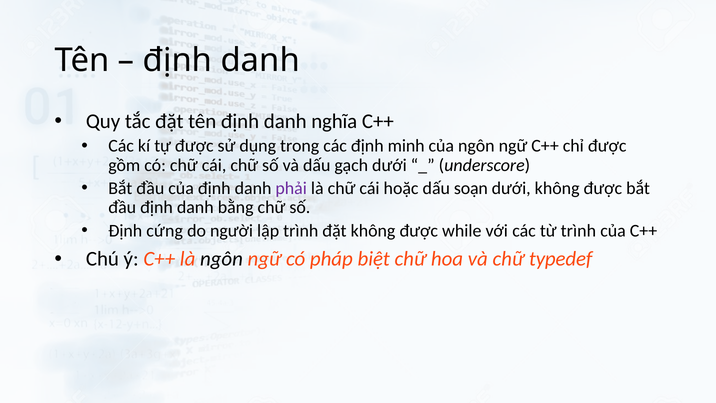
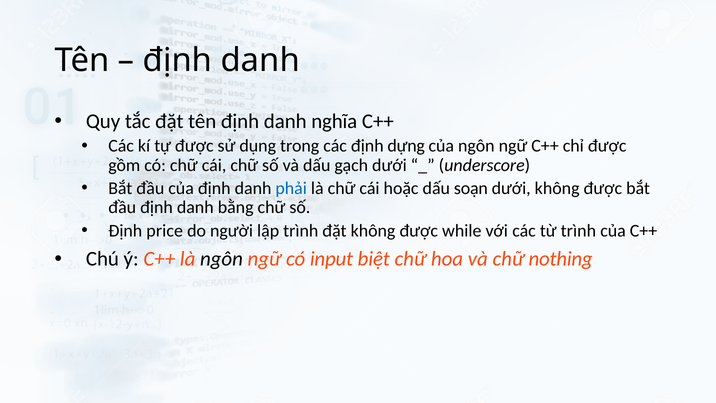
minh: minh -> dựng (406, 146)
phải colour: purple -> blue (291, 188)
cứng: cứng -> price (165, 230)
pháp: pháp -> input (331, 259)
typedef: typedef -> nothing (561, 259)
